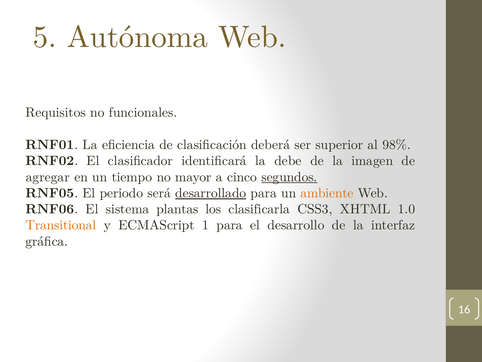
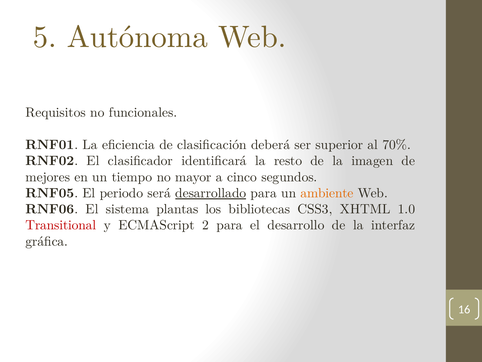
98%: 98% -> 70% (397, 145)
debe: debe -> resto (288, 161)
agregar: agregar -> mejores (48, 177)
segundos underline: present -> none (289, 177)
clasificarla: clasificarla -> bibliotecas (259, 209)
Transitional colour: orange -> red (61, 225)
1: 1 -> 2 (206, 225)
